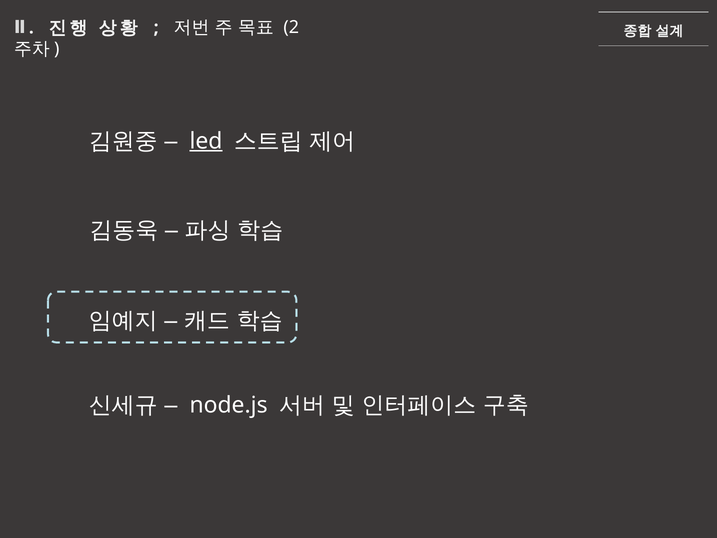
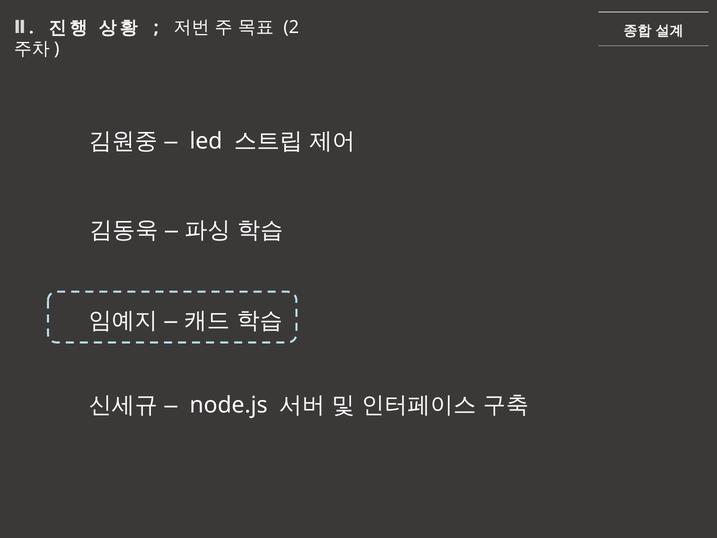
led underline: present -> none (206, 141)
